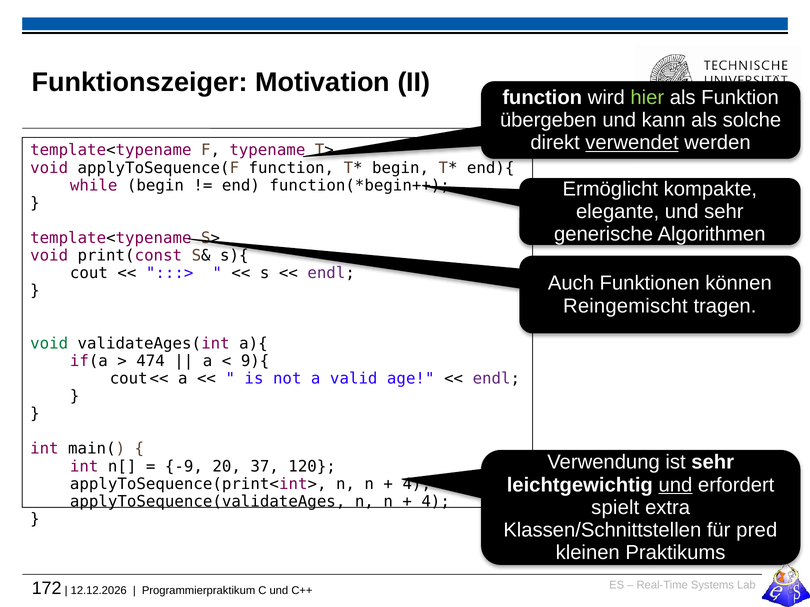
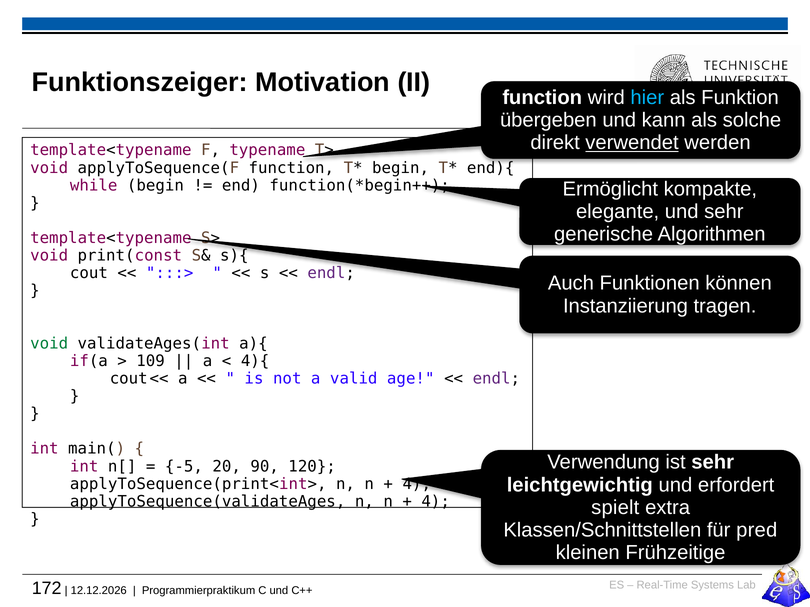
hier colour: light green -> light blue (647, 98)
Reingemischt: Reingemischt -> Instanziierung (626, 306)
474: 474 -> 109 (151, 361)
9){: 9){ -> 4){ (255, 361)
-9: -9 -> -5 (184, 467)
37: 37 -> 90 (265, 467)
und underline: present -> none (675, 485)
Praktikums: Praktikums -> Frühzeitige (675, 553)
